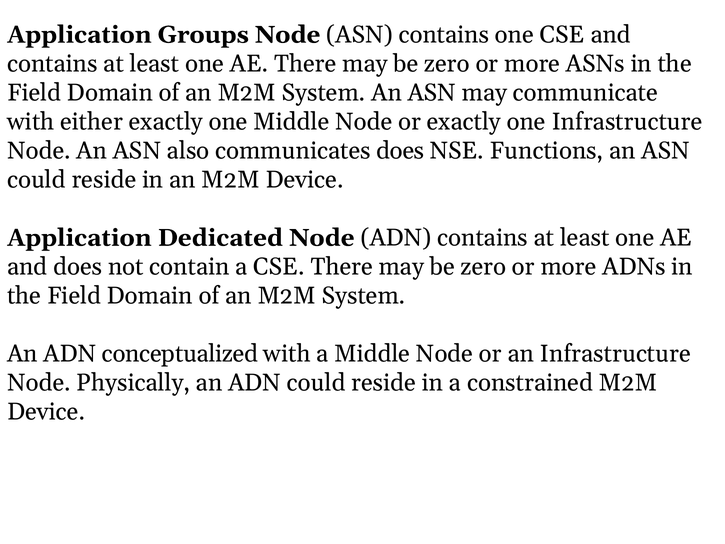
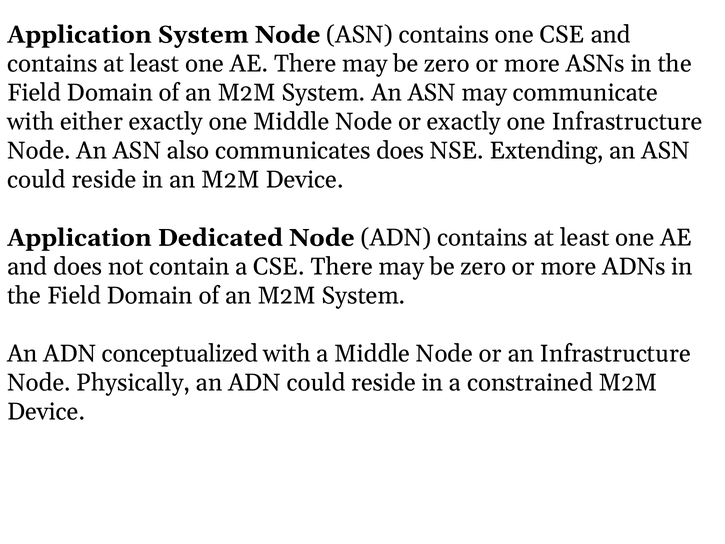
Application Groups: Groups -> System (203, 35)
Functions: Functions -> Extending (547, 151)
